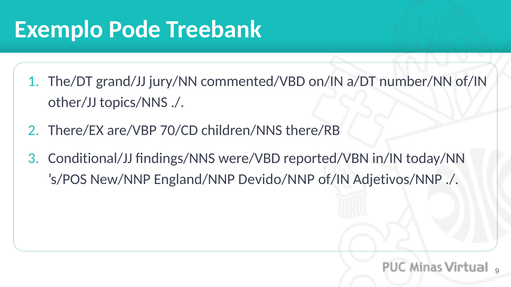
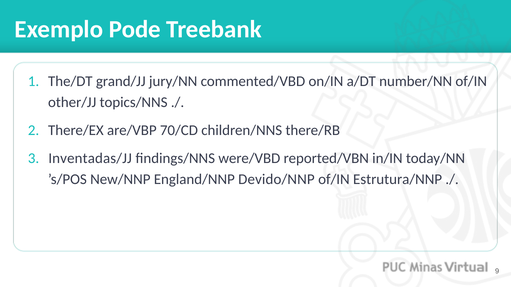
Conditional/JJ: Conditional/JJ -> Inventadas/JJ (90, 159)
Adjetivos/NNP: Adjetivos/NNP -> Estrutura/NNP (398, 180)
